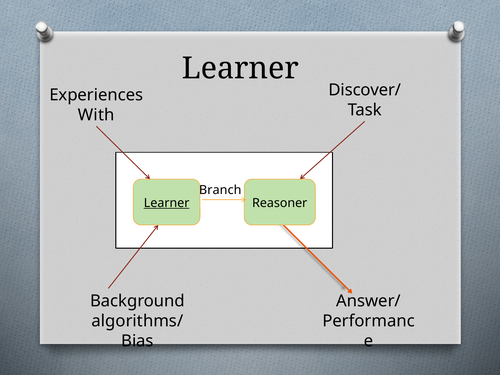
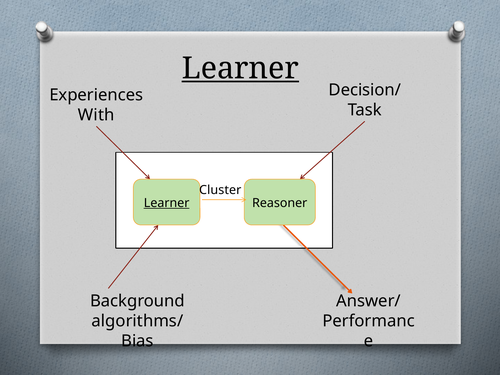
Learner underline: none -> present (240, 68)
Discover/: Discover/ -> Decision/ (365, 90)
Branch: Branch -> Cluster (220, 190)
